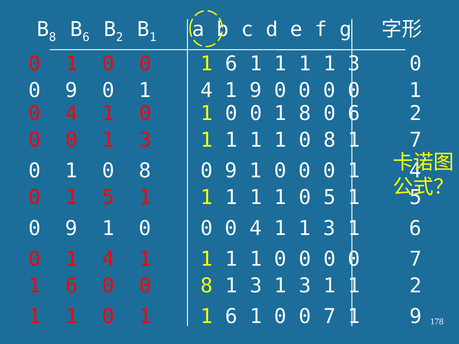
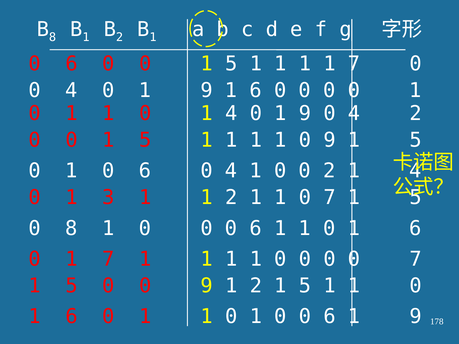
8 B 6: 6 -> 1 (86, 37)
1: 1 -> 6 (72, 64)
6: 6 -> 5 (231, 64)
1 1 1 3: 3 -> 7 (354, 64)
9: 9 -> 4 (71, 91)
4: 4 -> 9 (207, 91)
9: 9 -> 6 (256, 91)
4: 4 -> 1 (72, 113)
0: 0 -> 4 (231, 113)
8: 8 -> 9 (305, 113)
6: 6 -> 4 (354, 113)
3: 3 -> 5 (145, 140)
1 1 0 8: 8 -> 9 (330, 140)
7: 7 -> 5 (416, 140)
8: 8 -> 6 (145, 171)
9: 9 -> 4 (231, 171)
0: 0 -> 2 (329, 171)
0 1 5: 5 -> 3 (108, 198)
1: 1 -> 2 (231, 198)
1 0 5: 5 -> 7 (330, 198)
9: 9 -> 8 (71, 229)
0 0 0 4: 4 -> 6 (256, 229)
3: 3 -> 0 (329, 229)
4: 4 -> 7 (108, 259)
6: 6 -> 5 (72, 286)
0 0 8: 8 -> 9 (207, 286)
3: 3 -> 2 (256, 286)
3: 3 -> 5 (305, 286)
2: 2 -> 0 (416, 286)
1: 1 -> 6 (72, 317)
6: 6 -> 0 (231, 317)
1 0 0 7: 7 -> 6 (330, 317)
